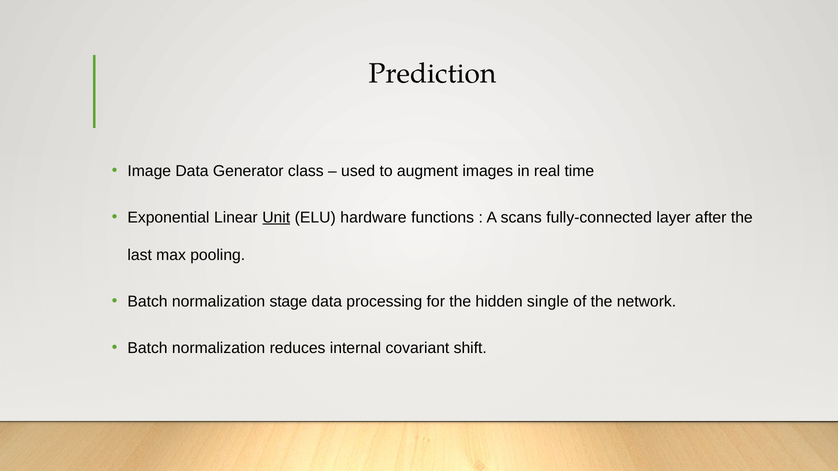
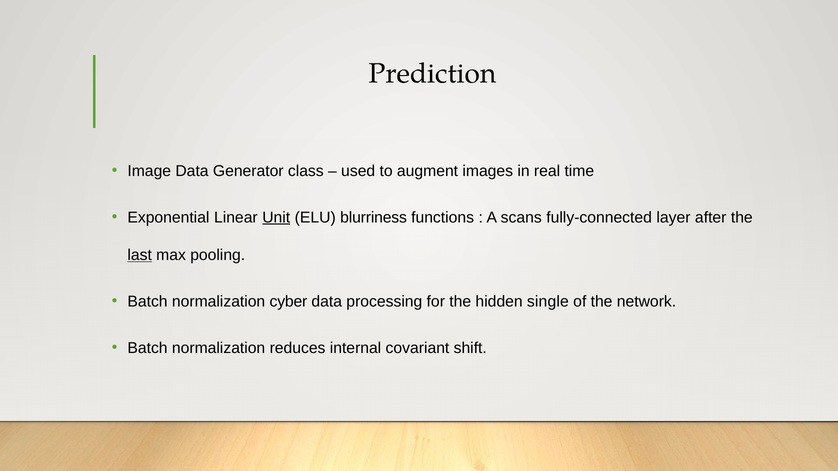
hardware: hardware -> blurriness (374, 218)
last underline: none -> present (140, 255)
stage: stage -> cyber (288, 302)
